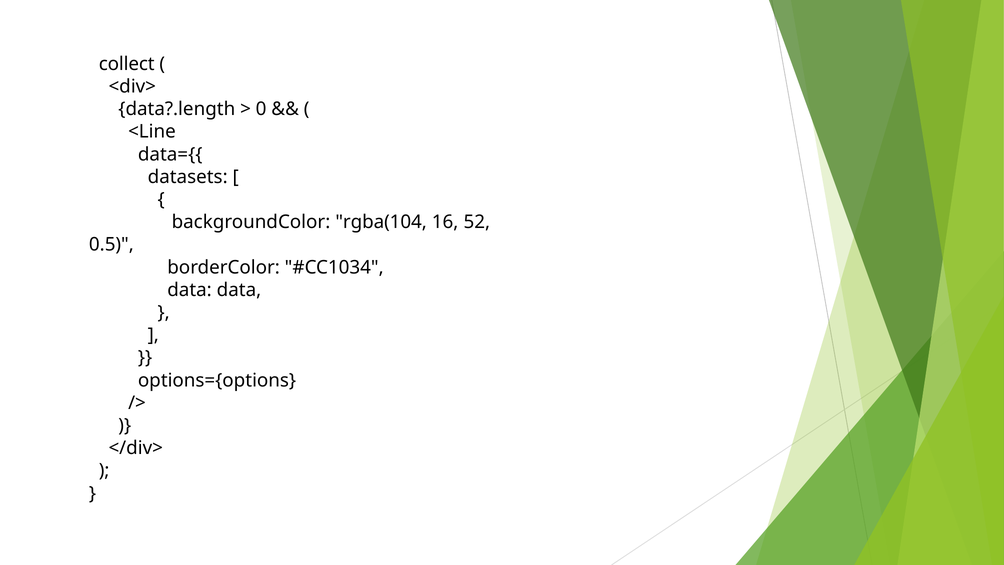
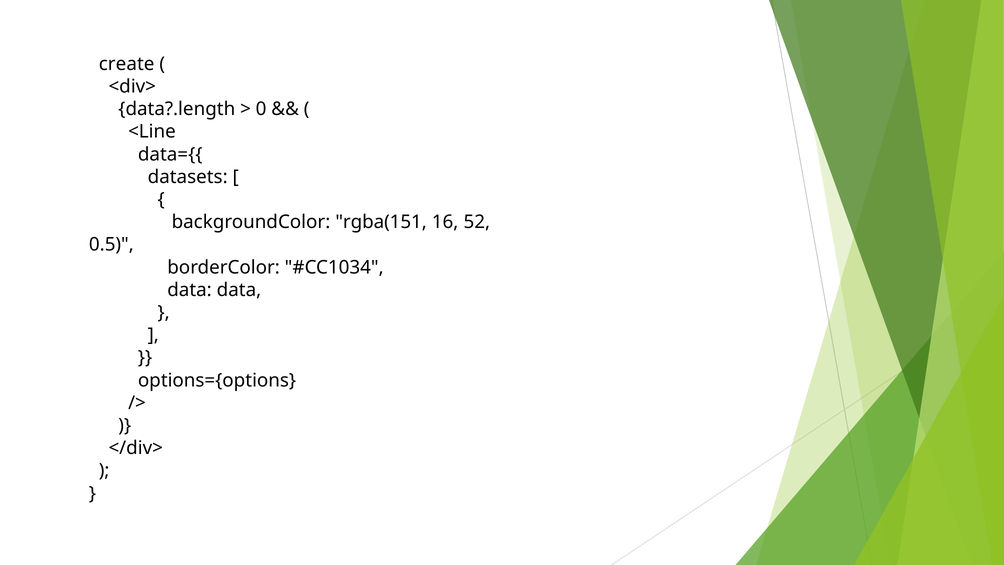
collect: collect -> create (127, 64)
rgba(104: rgba(104 -> rgba(151 (381, 222)
